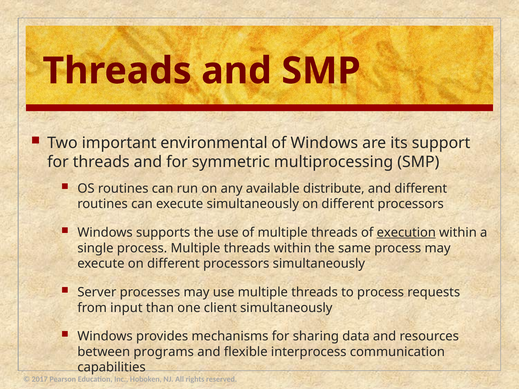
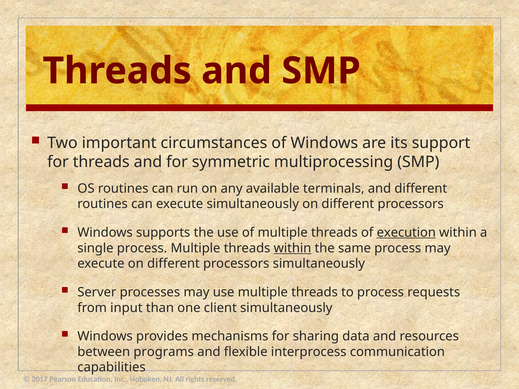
environmental: environmental -> circumstances (214, 143)
distribute: distribute -> terminals (334, 189)
within underline: none -> present (293, 248)
